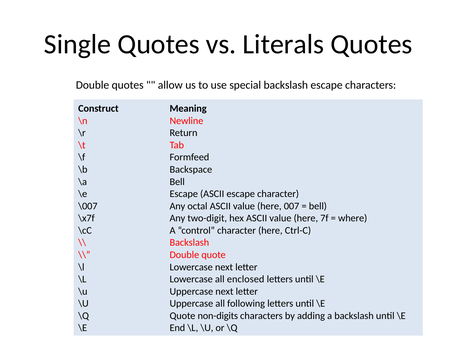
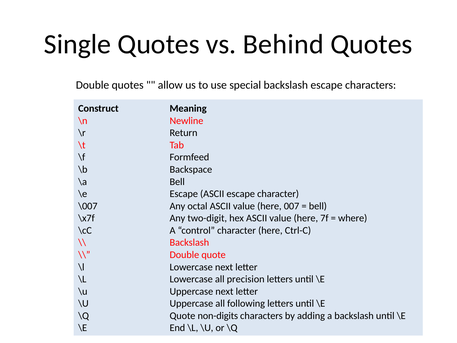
Literals: Literals -> Behind (283, 44)
enclosed: enclosed -> precision (246, 279)
